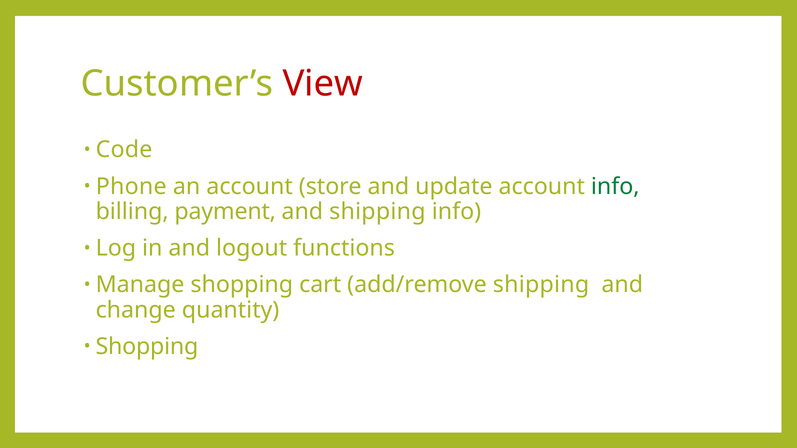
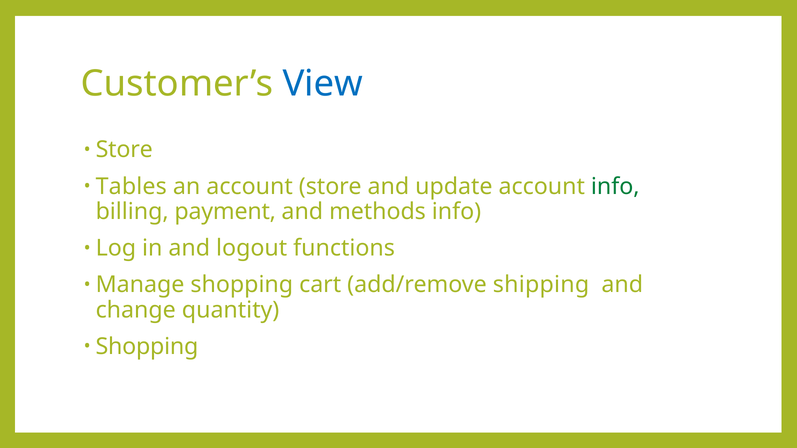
View colour: red -> blue (323, 84)
Code: Code -> Store (124, 150)
Phone: Phone -> Tables (131, 187)
and shipping: shipping -> methods (378, 212)
